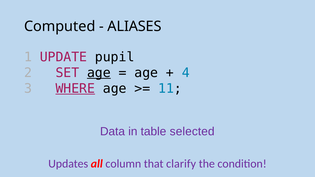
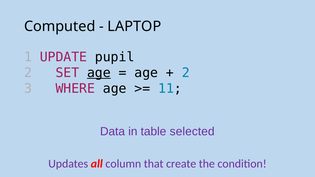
ALIASES: ALIASES -> LAPTOP (134, 26)
4: 4 -> 2 (186, 73)
WHERE underline: present -> none (75, 89)
clarify: clarify -> create (181, 164)
